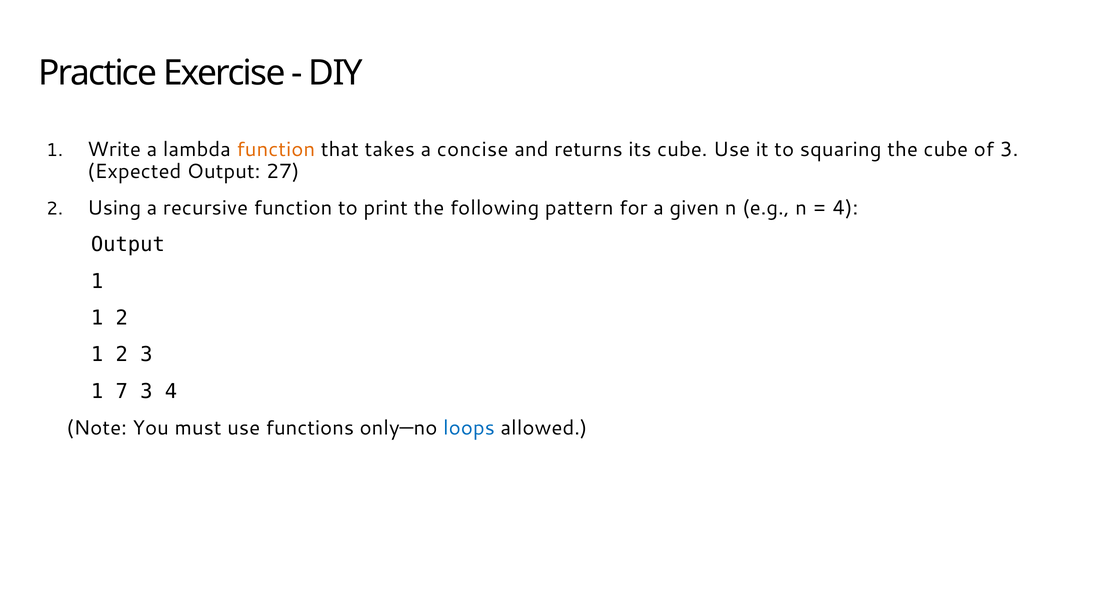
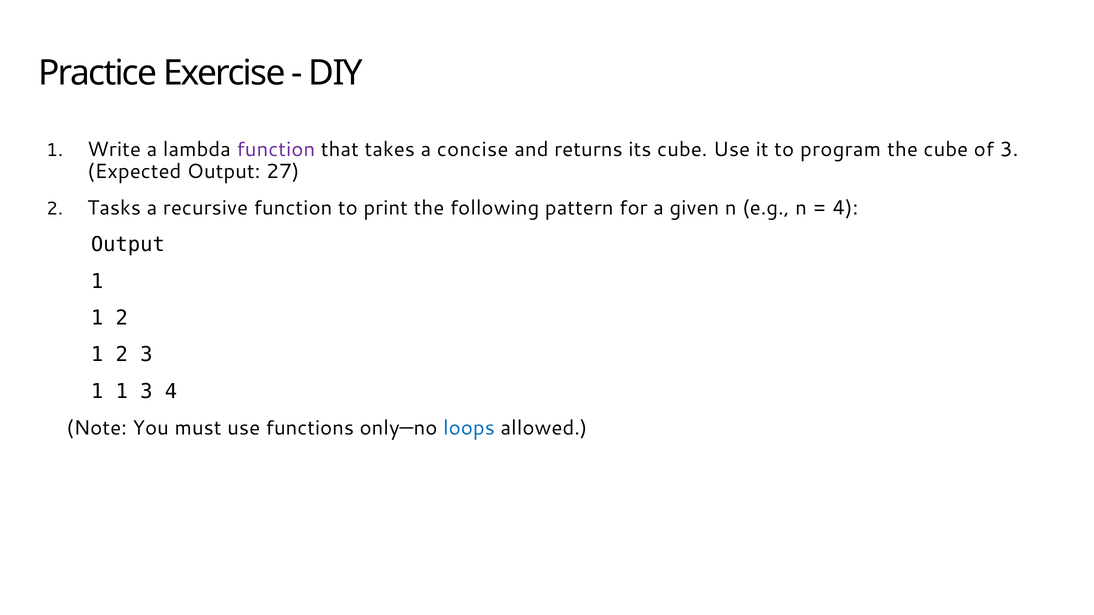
function colour: orange -> purple (276, 149)
squaring: squaring -> program (841, 149)
Using: Using -> Tasks (114, 208)
7: 7 -> 1 (122, 392)
